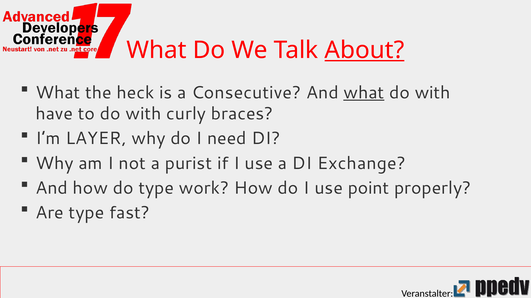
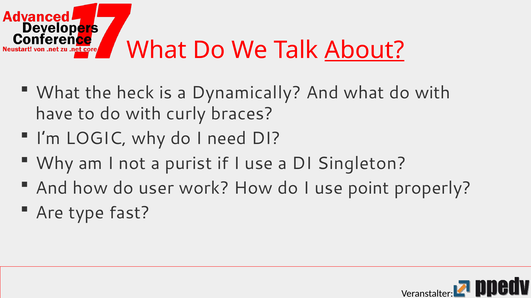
Consecutive: Consecutive -> Dynamically (246, 93)
what underline: present -> none (364, 93)
LAYER: LAYER -> LOGIC (96, 139)
Exchange: Exchange -> Singleton (362, 164)
do type: type -> user (156, 188)
